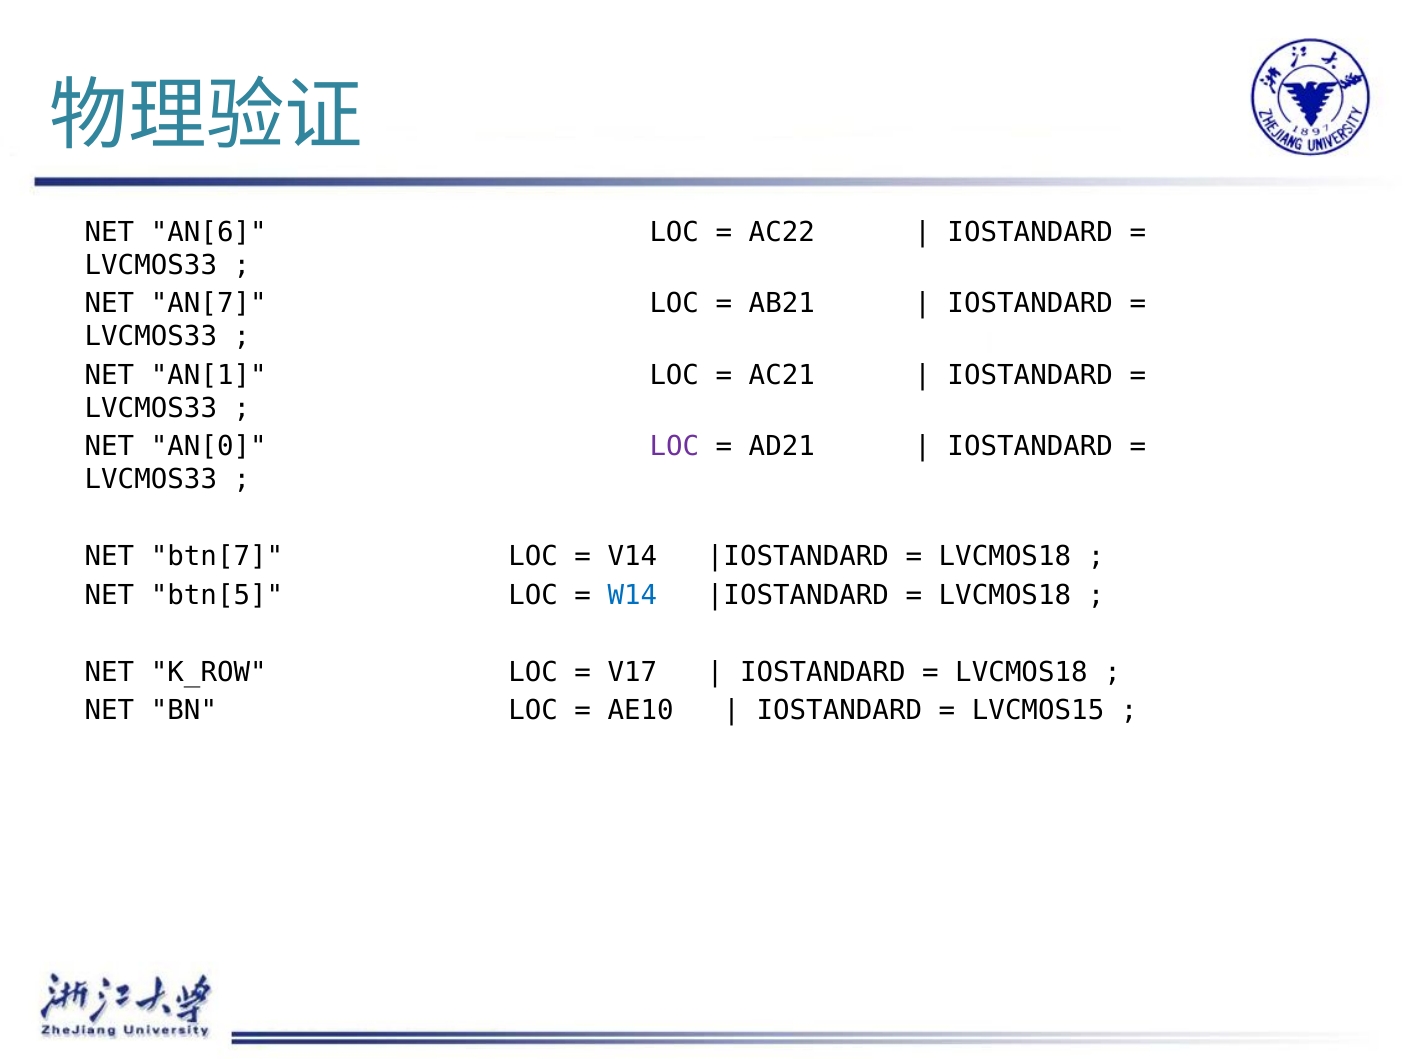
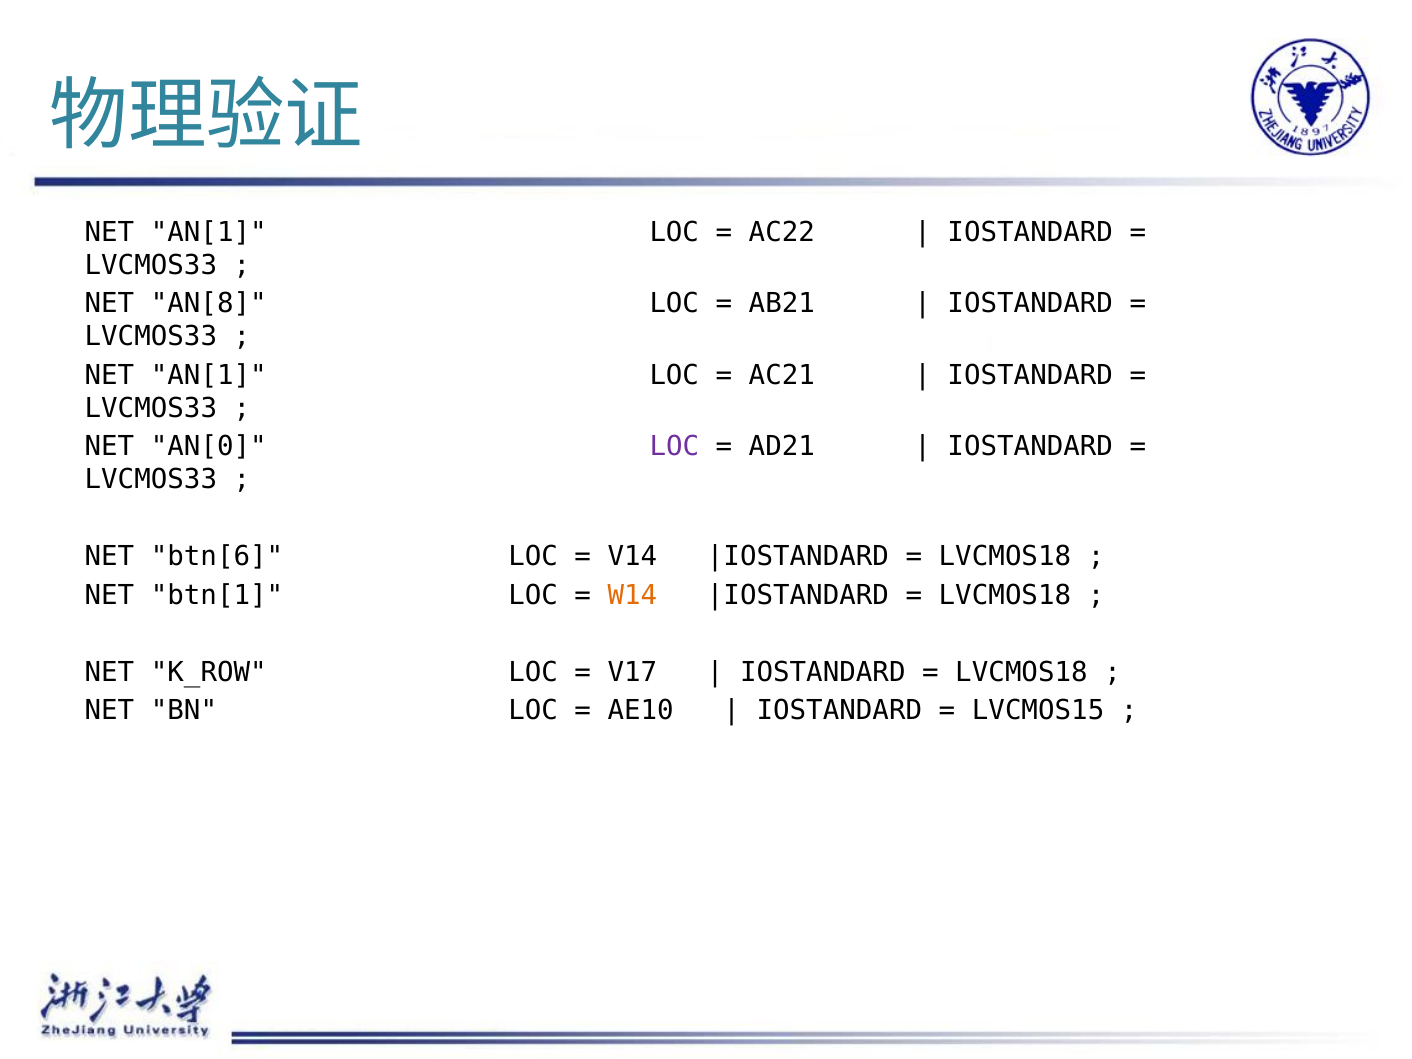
AN[6: AN[6 -> AN[1 (209, 232)
AN[7: AN[7 -> AN[8 (209, 304)
btn[7: btn[7 -> btn[6 (217, 557)
btn[5: btn[5 -> btn[1 (217, 595)
W14 colour: blue -> orange (632, 595)
